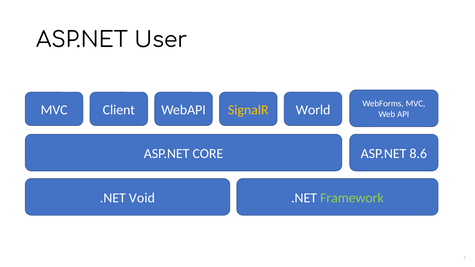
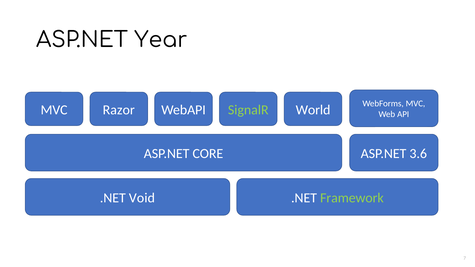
User: User -> Year (161, 40)
Client: Client -> Razor (119, 110)
SignalR colour: yellow -> light green (248, 110)
8.6: 8.6 -> 3.6 (418, 154)
